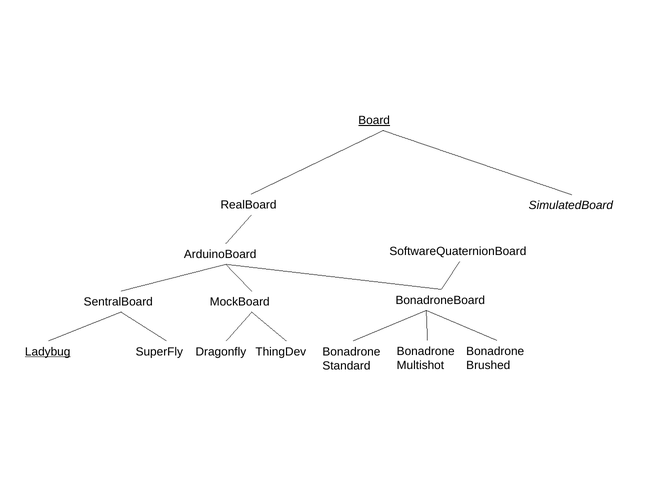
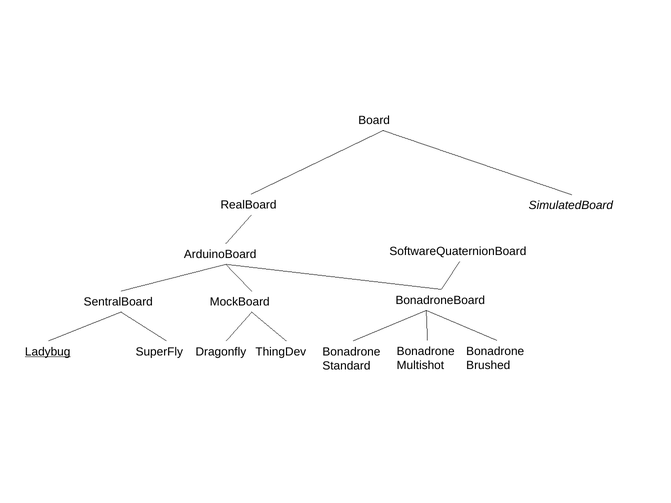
Board underline: present -> none (374, 120)
